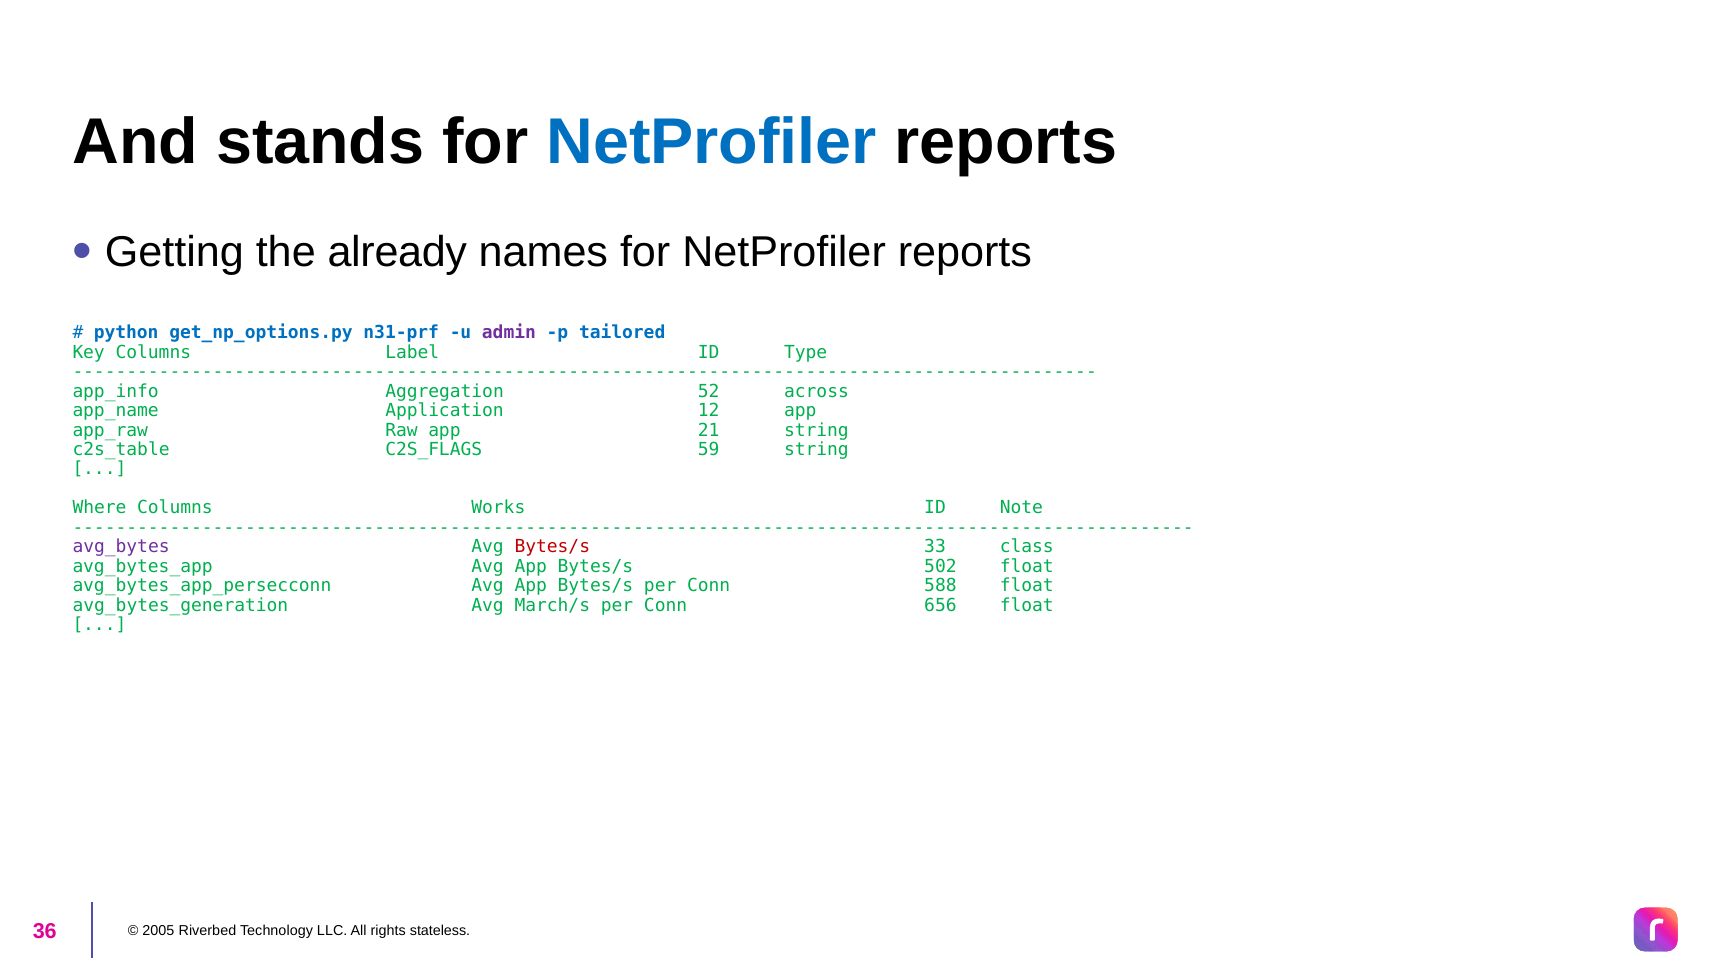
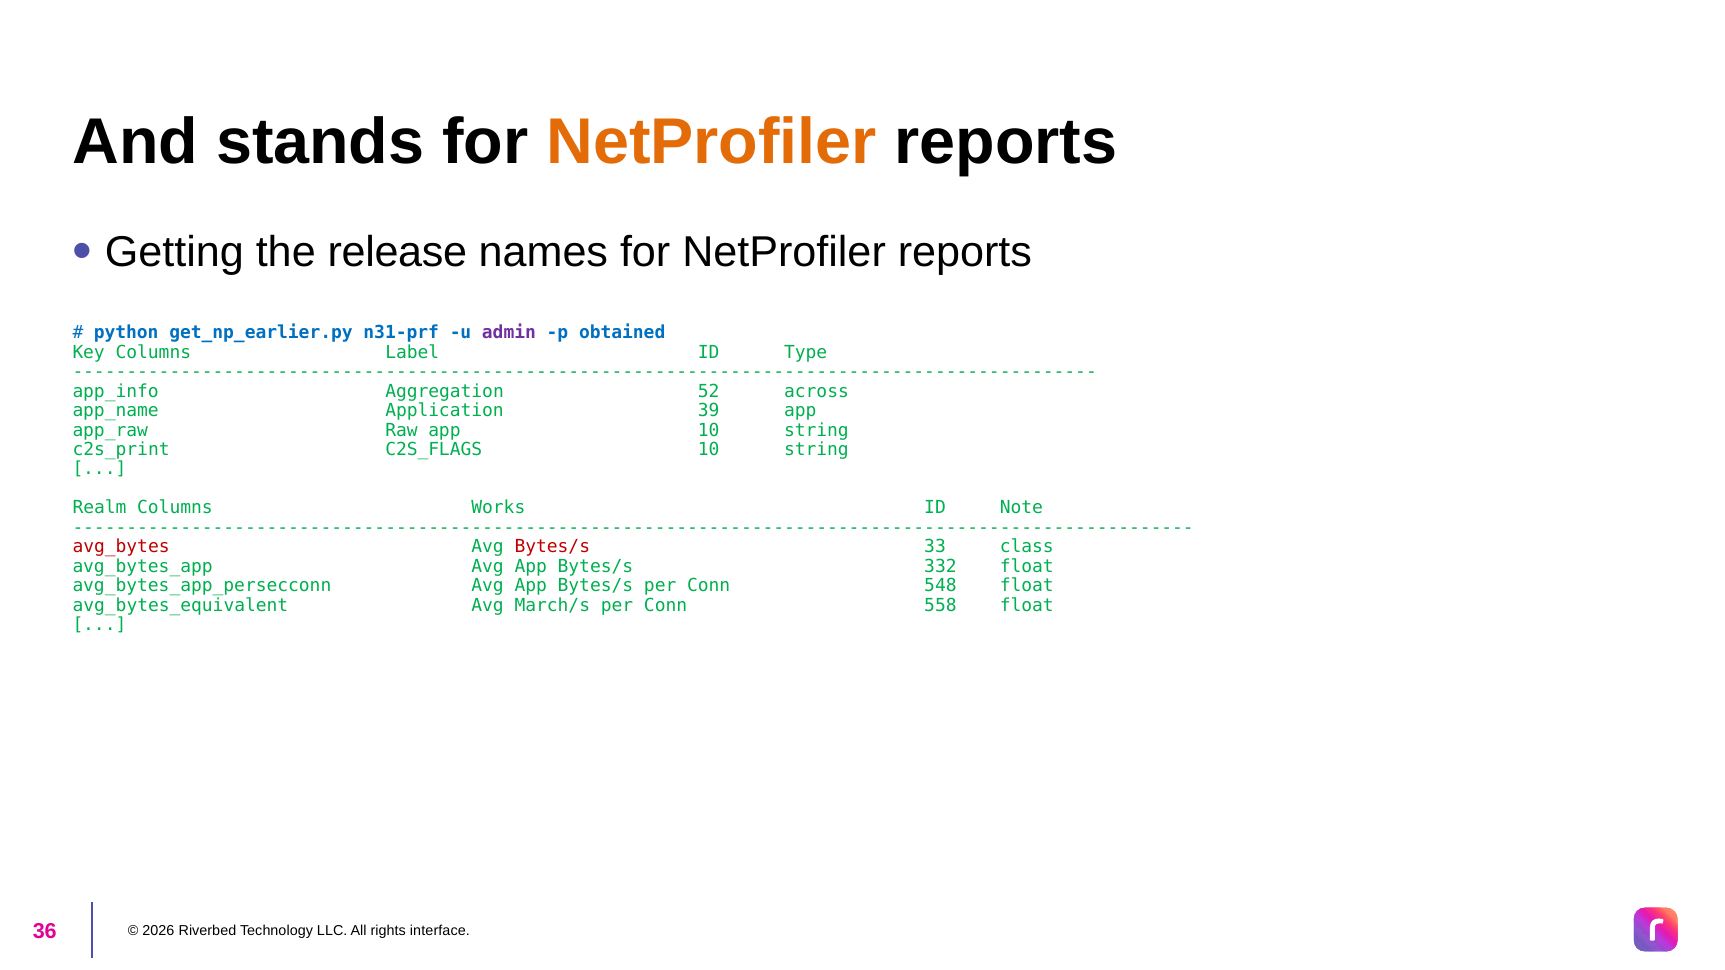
NetProfiler colour: blue -> orange (712, 142)
already: already -> release (397, 252)
get_np_options.py: get_np_options.py -> get_np_earlier.py (261, 333)
tailored: tailored -> obtained (622, 333)
12: 12 -> 39 (709, 411)
app 21: 21 -> 10 (709, 430)
c2s_table: c2s_table -> c2s_print (121, 450)
C2S_FLAGS 59: 59 -> 10 (709, 450)
Where: Where -> Realm (100, 508)
avg_bytes colour: purple -> red (121, 547)
502: 502 -> 332 (940, 566)
588: 588 -> 548 (940, 586)
avg_bytes_generation: avg_bytes_generation -> avg_bytes_equivalent (180, 605)
656: 656 -> 558 (940, 605)
2005: 2005 -> 2026 (158, 932)
stateless: stateless -> interface (440, 932)
